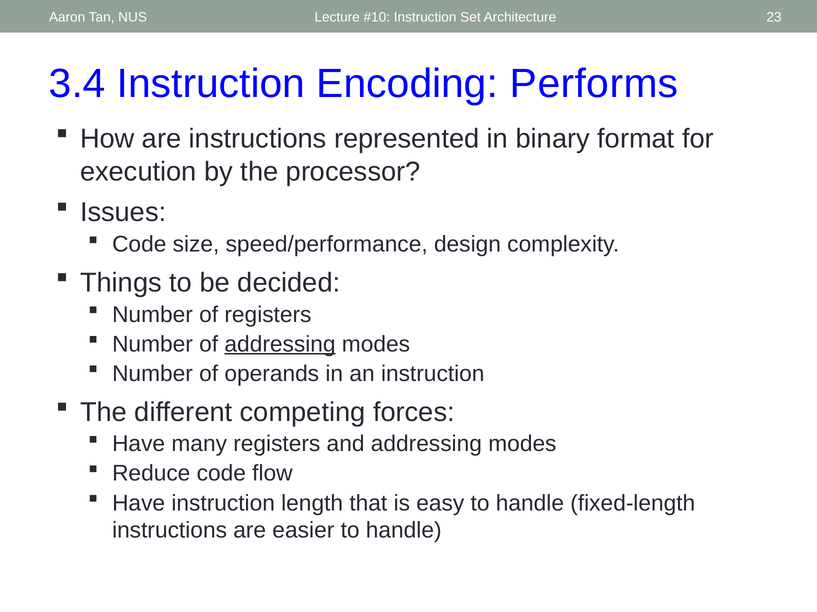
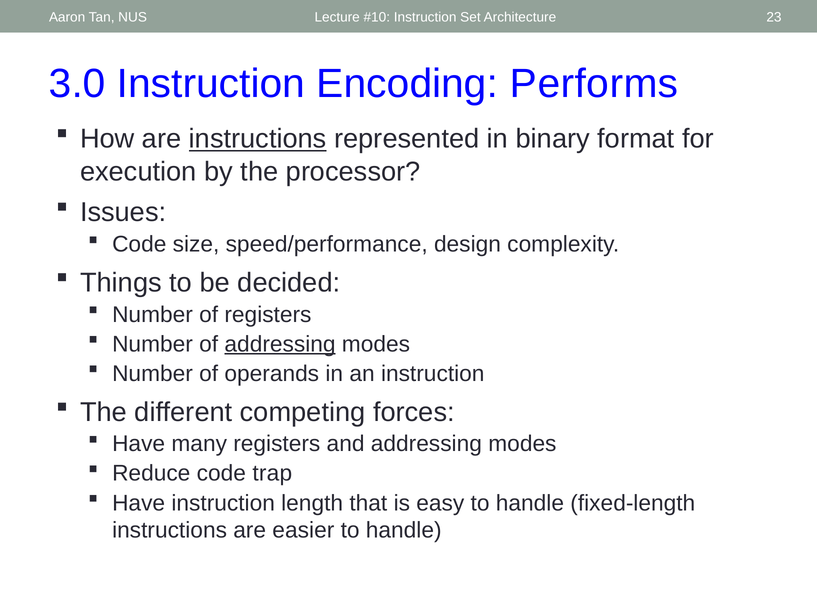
3.4: 3.4 -> 3.0 (77, 84)
instructions underline: none -> present (258, 139)
flow: flow -> trap (272, 474)
